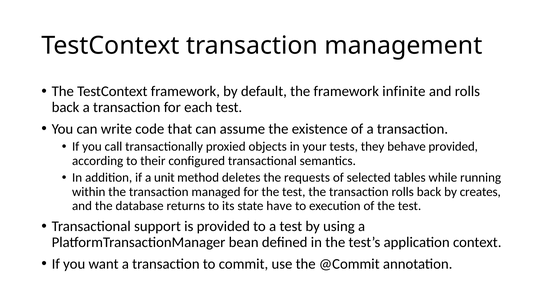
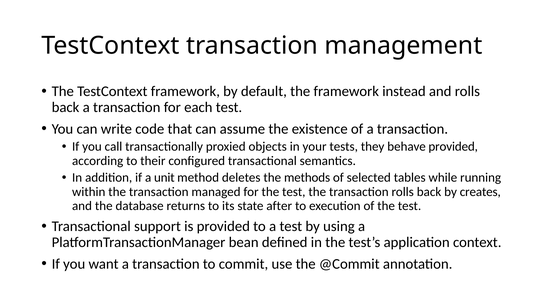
infinite: infinite -> instead (404, 91)
requests: requests -> methods (307, 178)
have: have -> after (279, 206)
